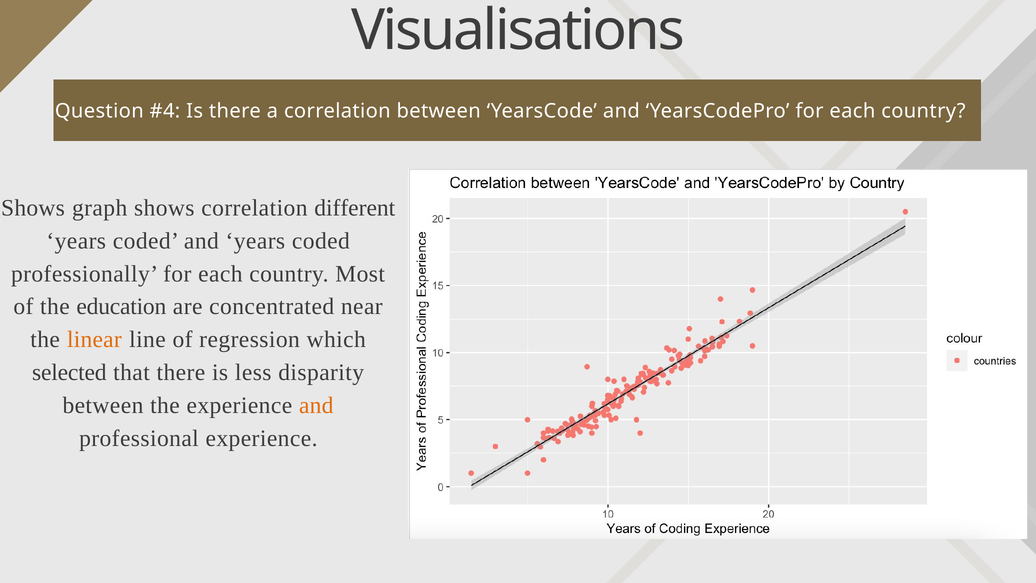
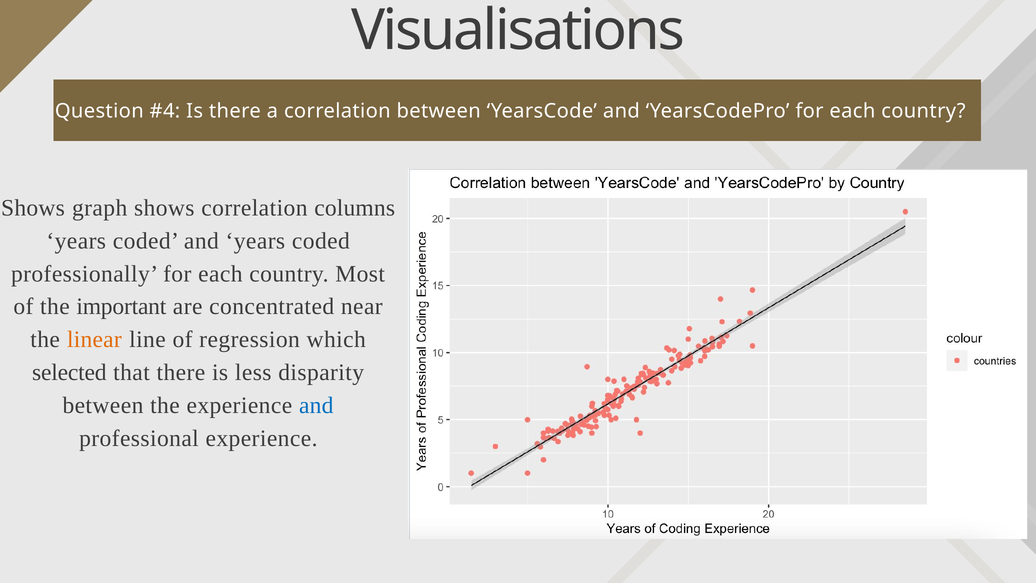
different: different -> columns (355, 208)
education: education -> important (121, 307)
and colour: orange -> blue (316, 405)
